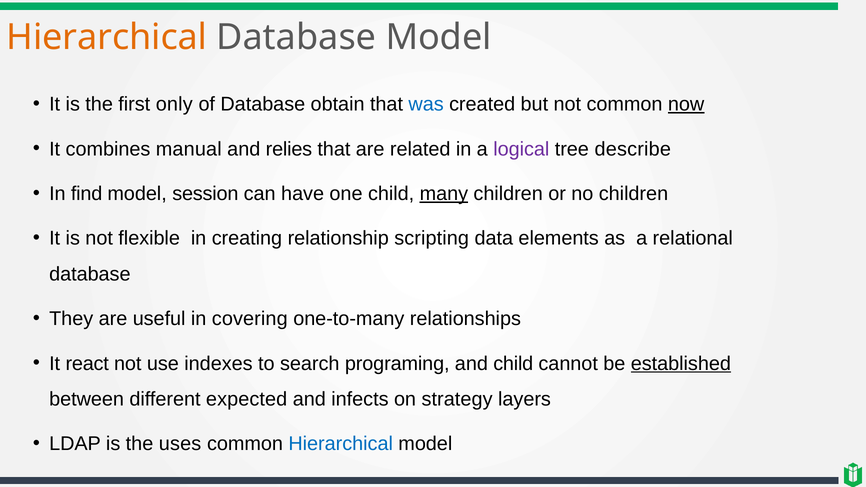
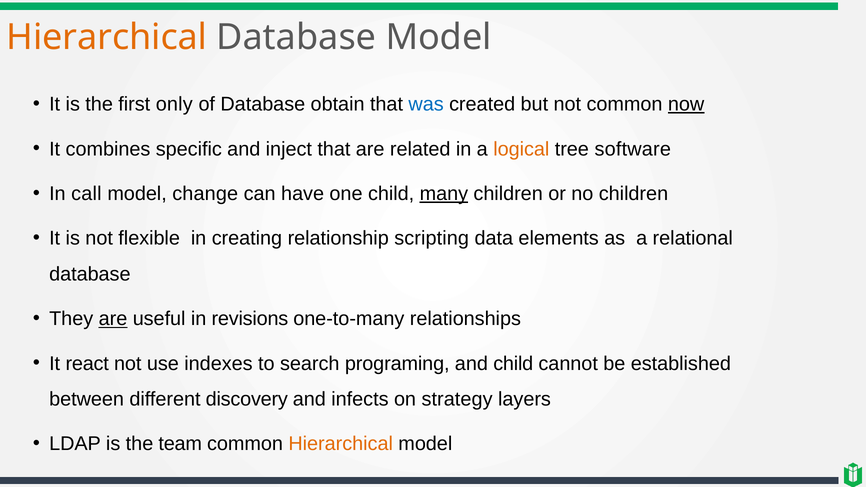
manual: manual -> specific (189, 149)
relies: relies -> inject (289, 149)
logical colour: purple -> orange (521, 149)
describe: describe -> software (633, 149)
find: find -> call (86, 194)
session: session -> change (205, 194)
are underline: none -> present (113, 319)
covering: covering -> revisions (250, 319)
established underline: present -> none (681, 364)
expected: expected -> discovery (247, 399)
uses: uses -> team (180, 444)
Hierarchical colour: blue -> orange (341, 444)
